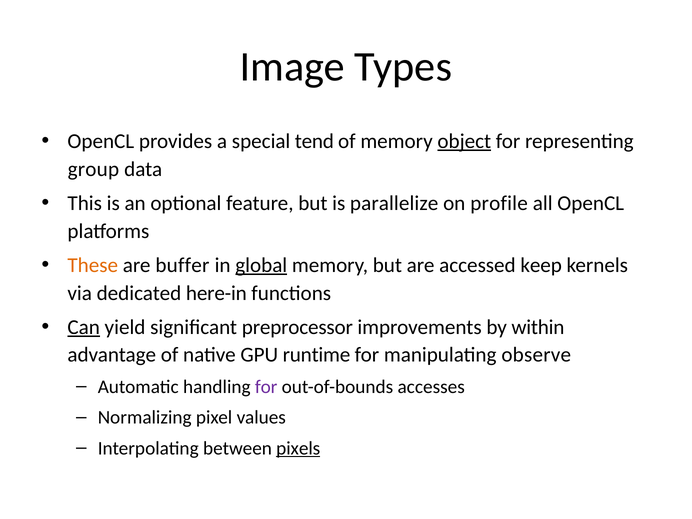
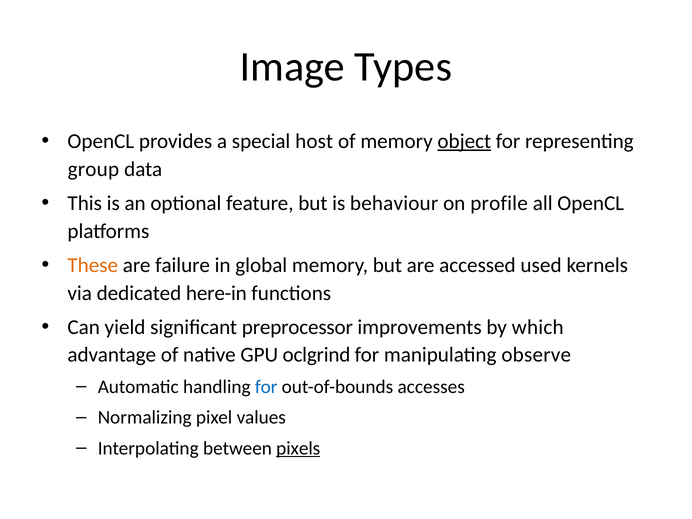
tend: tend -> host (314, 141)
parallelize: parallelize -> behaviour (394, 203)
buffer: buffer -> failure (183, 265)
global underline: present -> none (261, 265)
keep: keep -> used (541, 265)
Can underline: present -> none (84, 327)
within: within -> which (538, 327)
runtime: runtime -> oclgrind (316, 355)
for colour: purple -> blue (266, 387)
